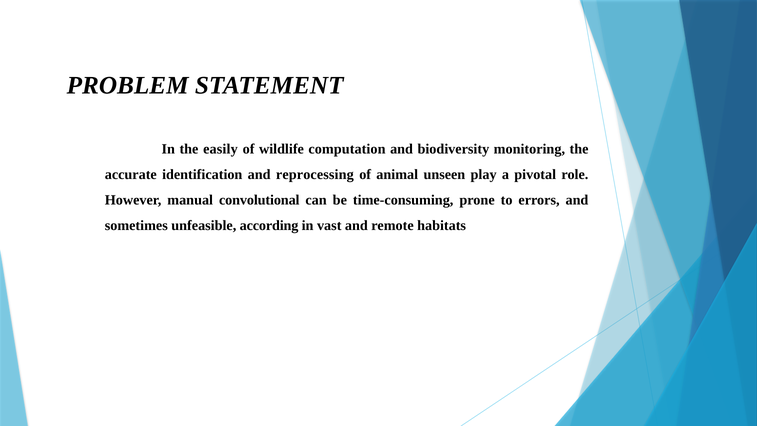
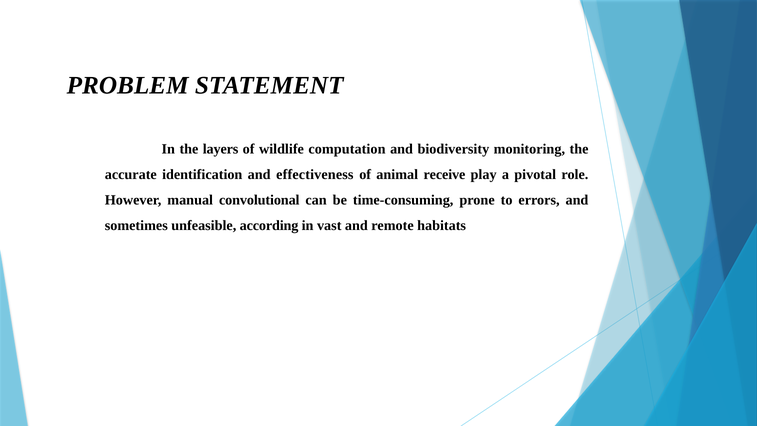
easily: easily -> layers (221, 149)
reprocessing: reprocessing -> effectiveness (315, 174)
unseen: unseen -> receive (444, 174)
